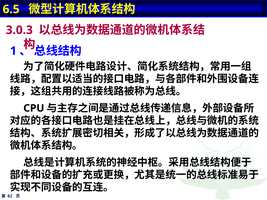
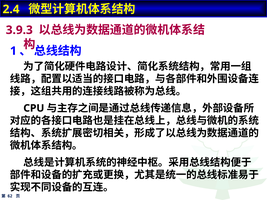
6.5: 6.5 -> 2.4 (11, 9)
3.0.3: 3.0.3 -> 3.9.3 (19, 30)
